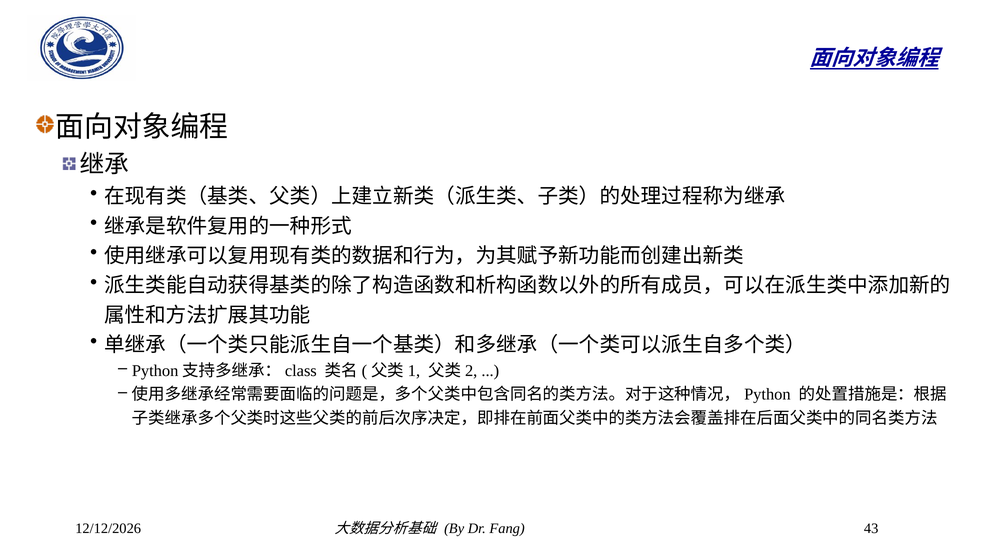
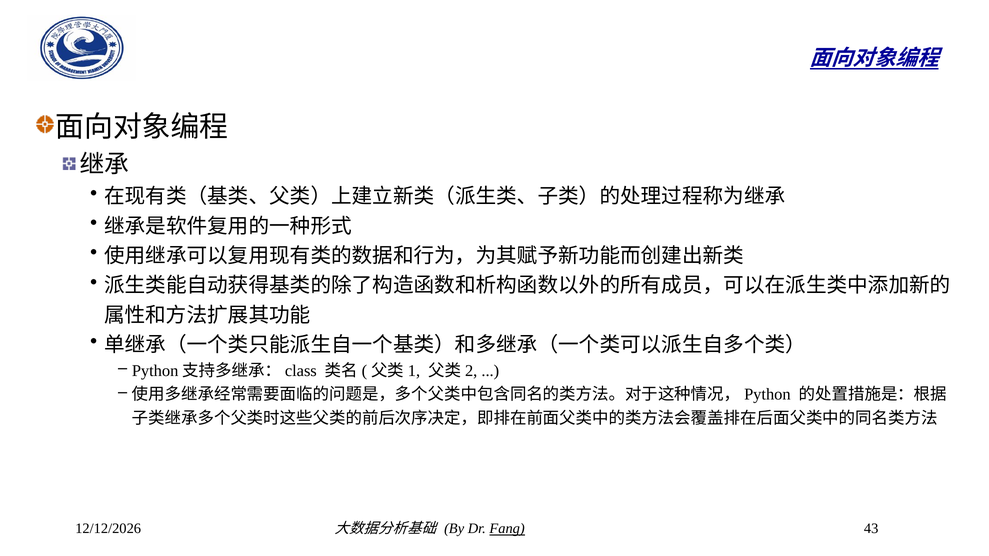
Fang underline: none -> present (507, 529)
